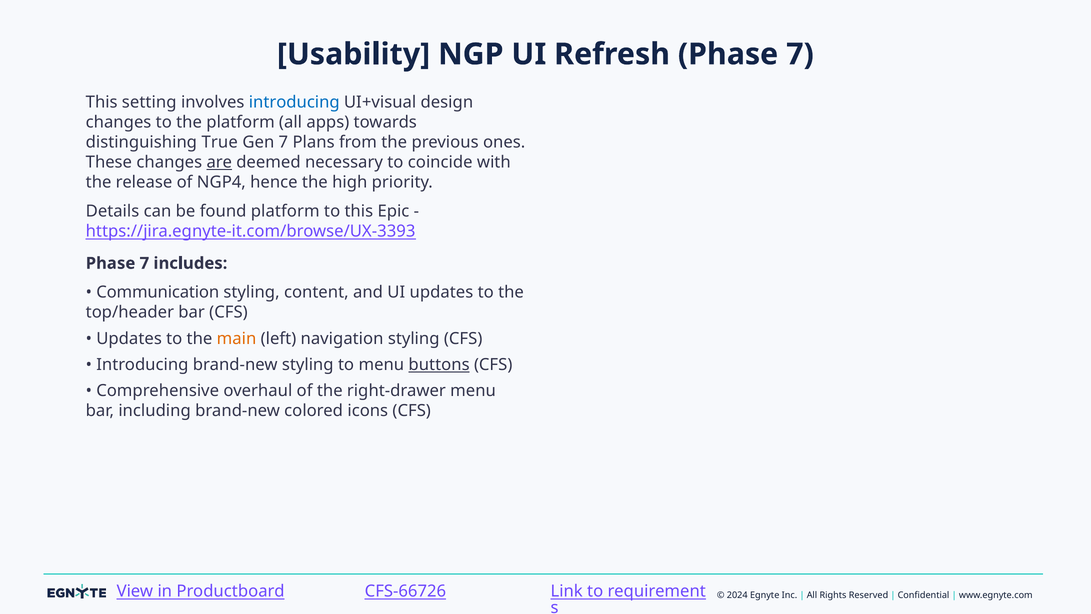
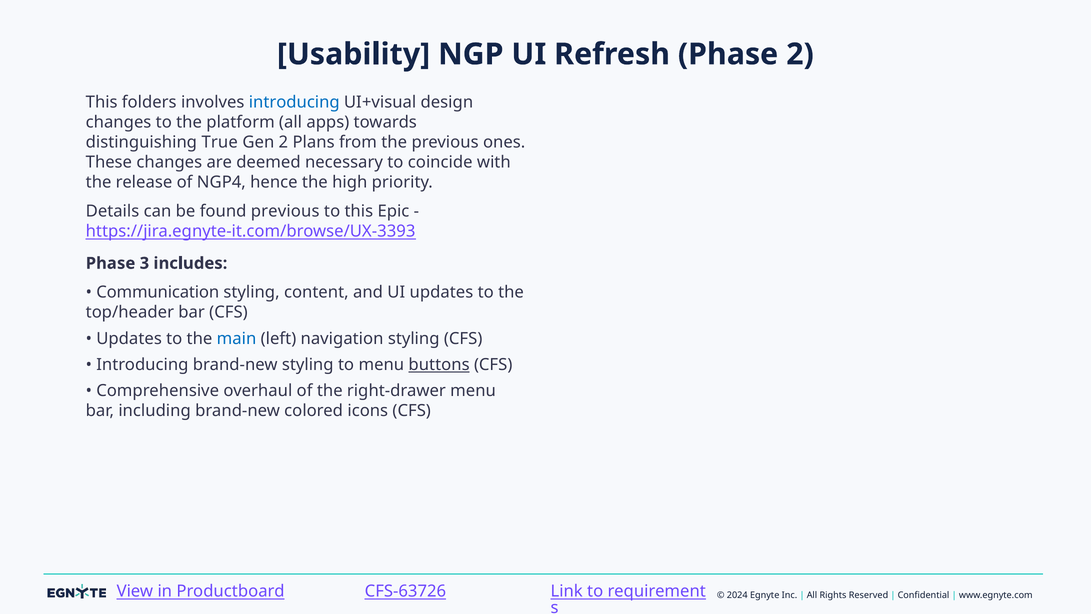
Refresh Phase 7: 7 -> 2 (800, 54)
setting: setting -> folders (149, 102)
Gen 7: 7 -> 2 (283, 142)
are underline: present -> none (219, 162)
found platform: platform -> previous (285, 211)
7: 7 -> 3 (144, 263)
main colour: orange -> blue (237, 338)
CFS-66726: CFS-66726 -> CFS-63726 (405, 591)
